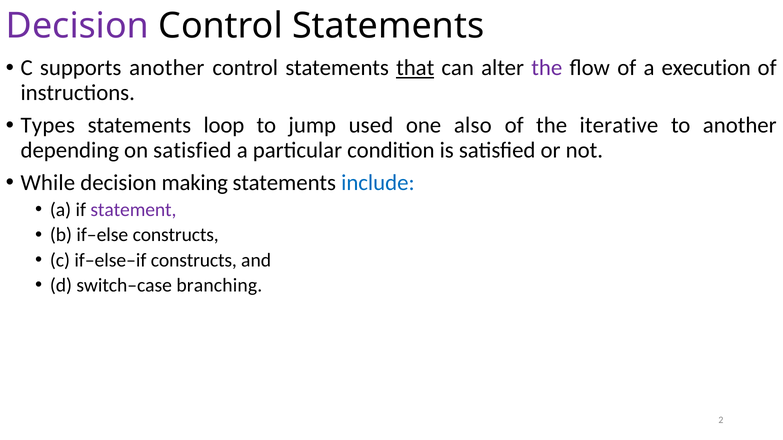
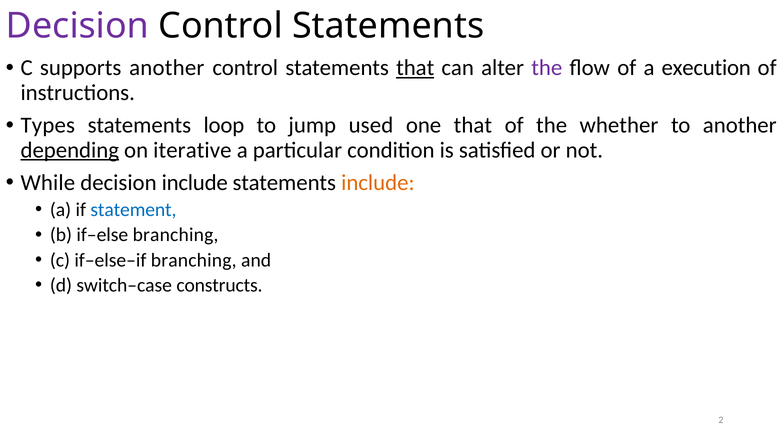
one also: also -> that (473, 125)
iterative: iterative -> whether (619, 125)
depending underline: none -> present (70, 150)
on satisfied: satisfied -> iterative (192, 150)
decision making: making -> include (195, 183)
include colour: blue -> orange (378, 183)
statement colour: purple -> blue (133, 210)
if–else constructs: constructs -> branching (176, 235)
if–else–if constructs: constructs -> branching (194, 260)
branching: branching -> constructs (219, 286)
